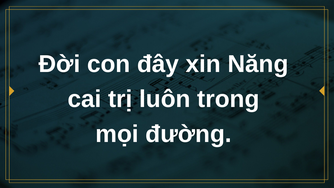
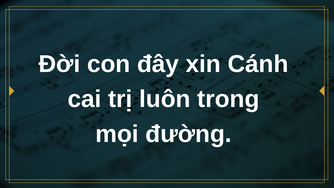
Năng: Năng -> Cánh (258, 64)
